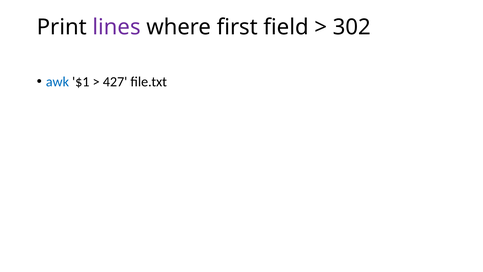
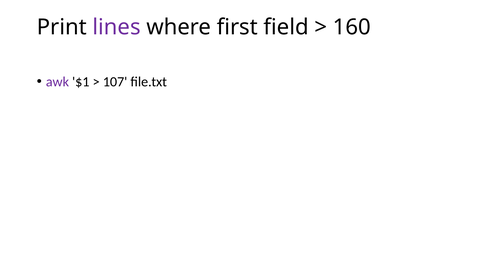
302: 302 -> 160 (352, 27)
awk colour: blue -> purple (57, 82)
427: 427 -> 107 (115, 82)
